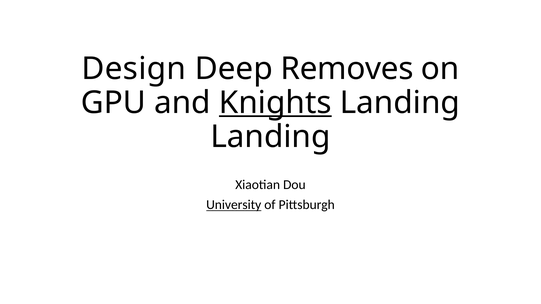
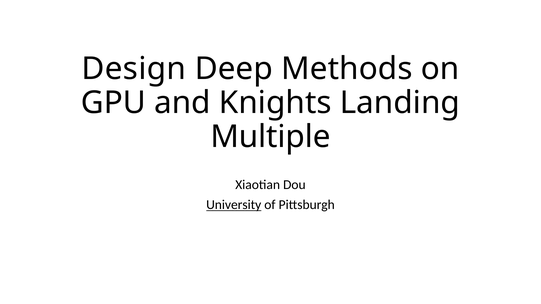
Removes: Removes -> Methods (347, 69)
Knights underline: present -> none (275, 103)
Landing: Landing -> Multiple (271, 137)
